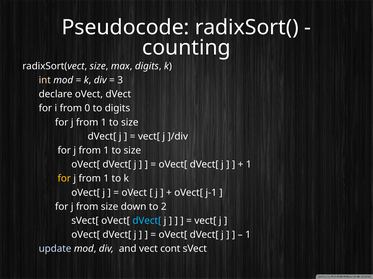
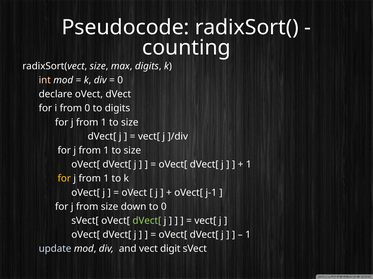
3: 3 -> 0 (120, 80)
to 2: 2 -> 0 (164, 207)
dVect[ colour: light blue -> light green (147, 221)
cont: cont -> digit (170, 249)
